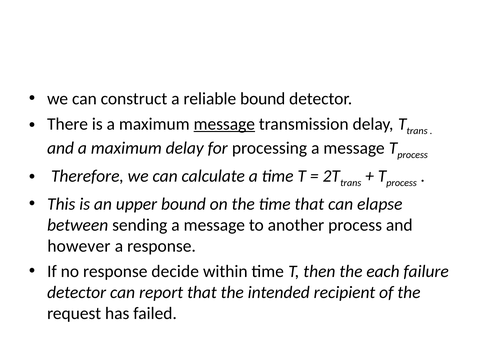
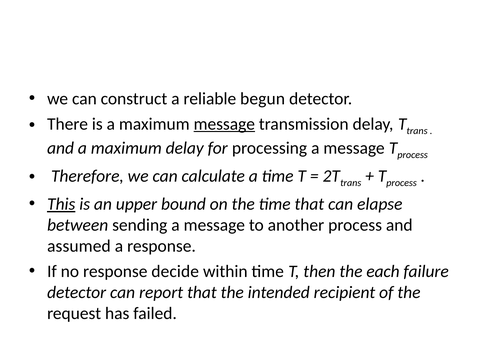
reliable bound: bound -> begun (263, 99)
This underline: none -> present (61, 204)
however: however -> assumed (79, 246)
